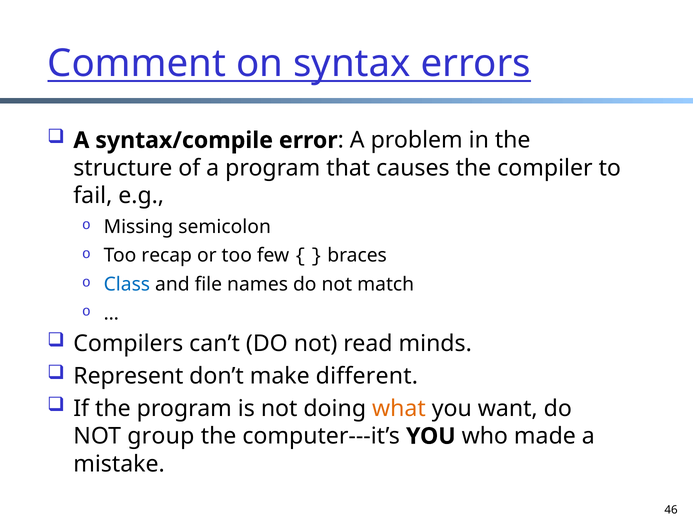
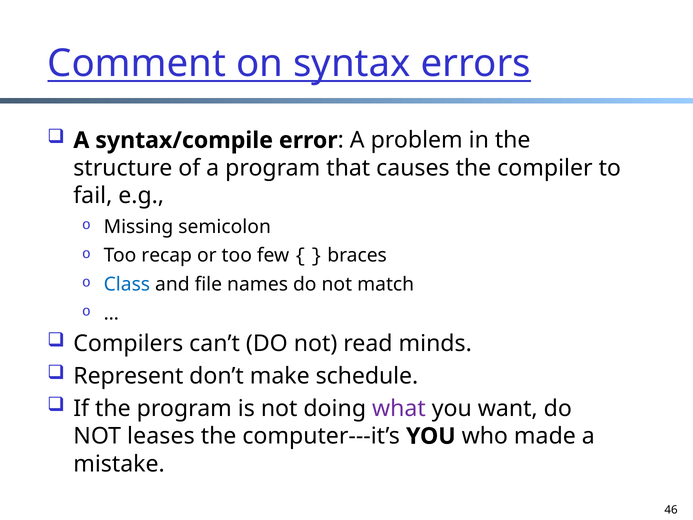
different: different -> schedule (367, 376)
what colour: orange -> purple (399, 408)
group: group -> leases (161, 436)
